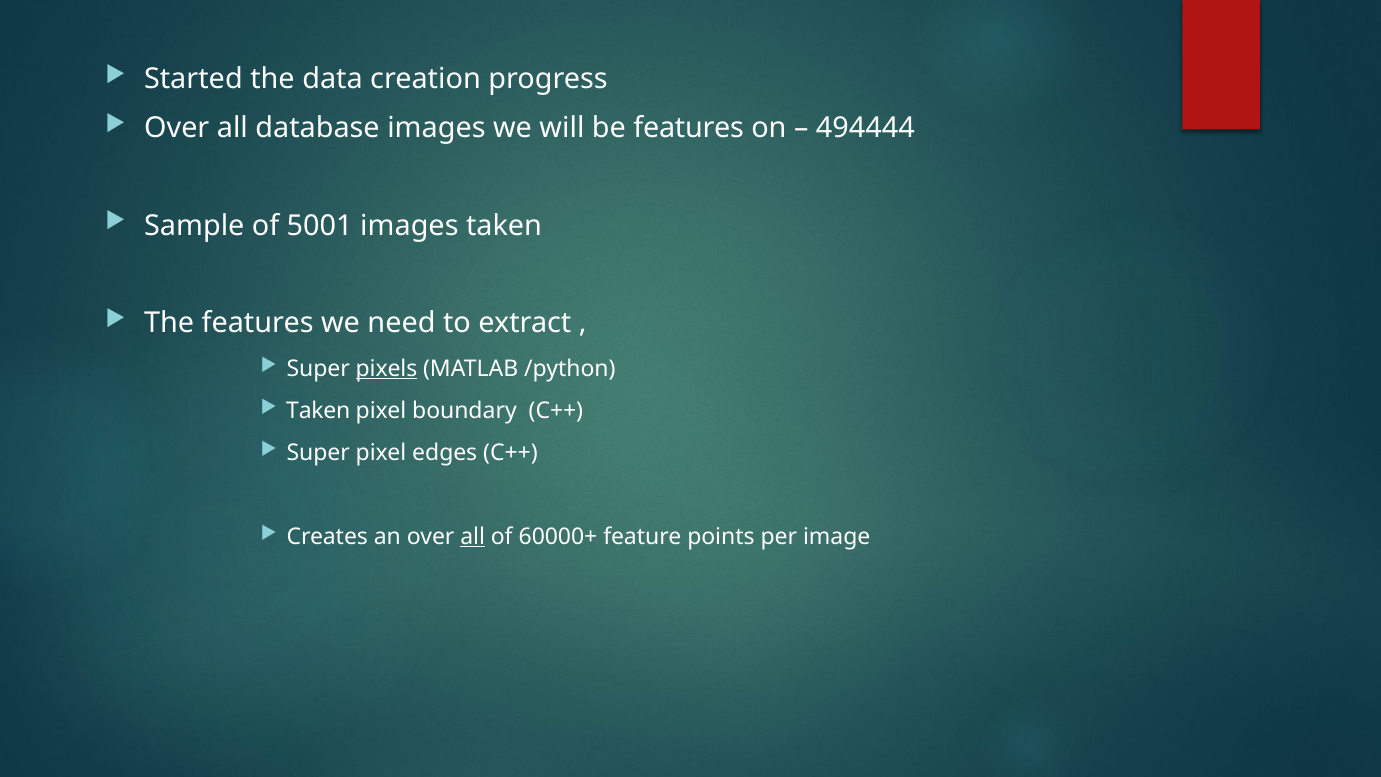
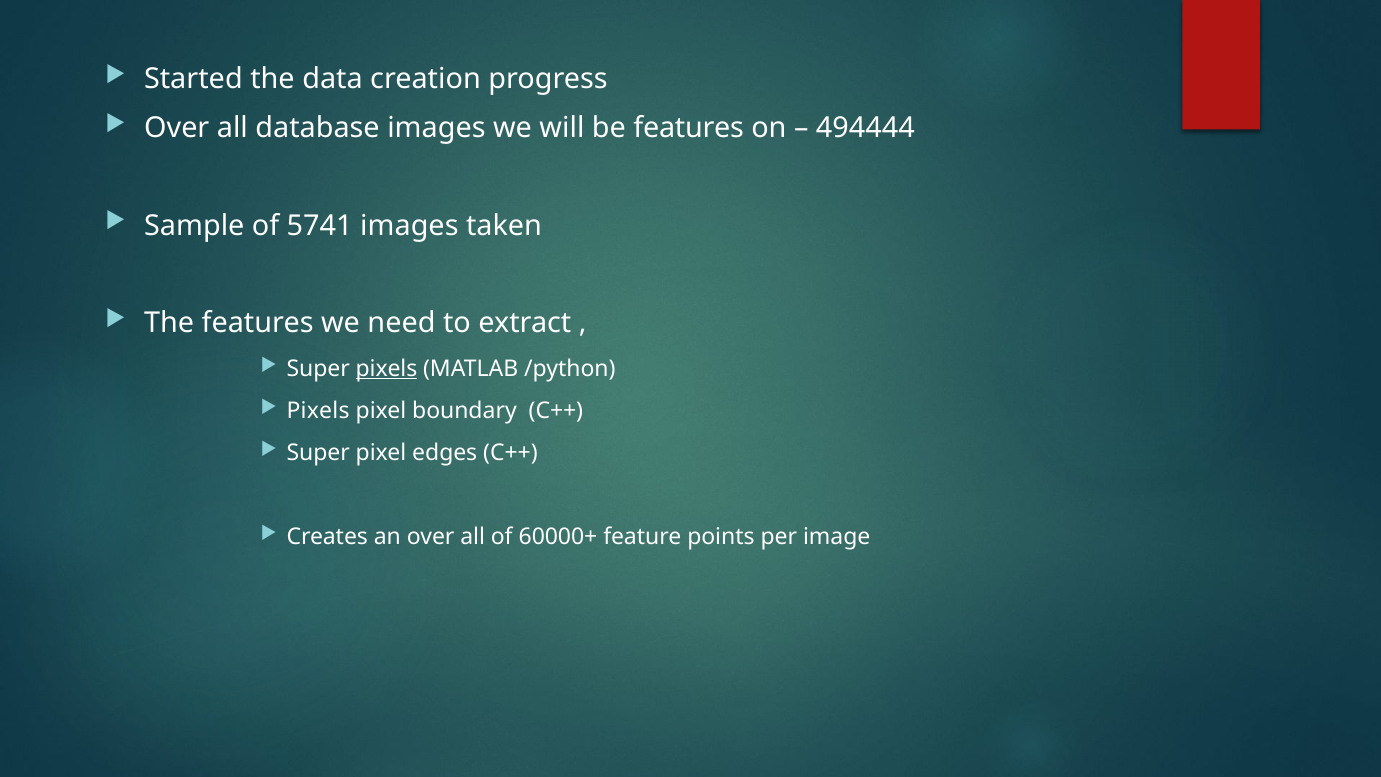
5001: 5001 -> 5741 (320, 225)
Taken: Taken -> Pixels (318, 410)
all underline: present -> none (473, 536)
